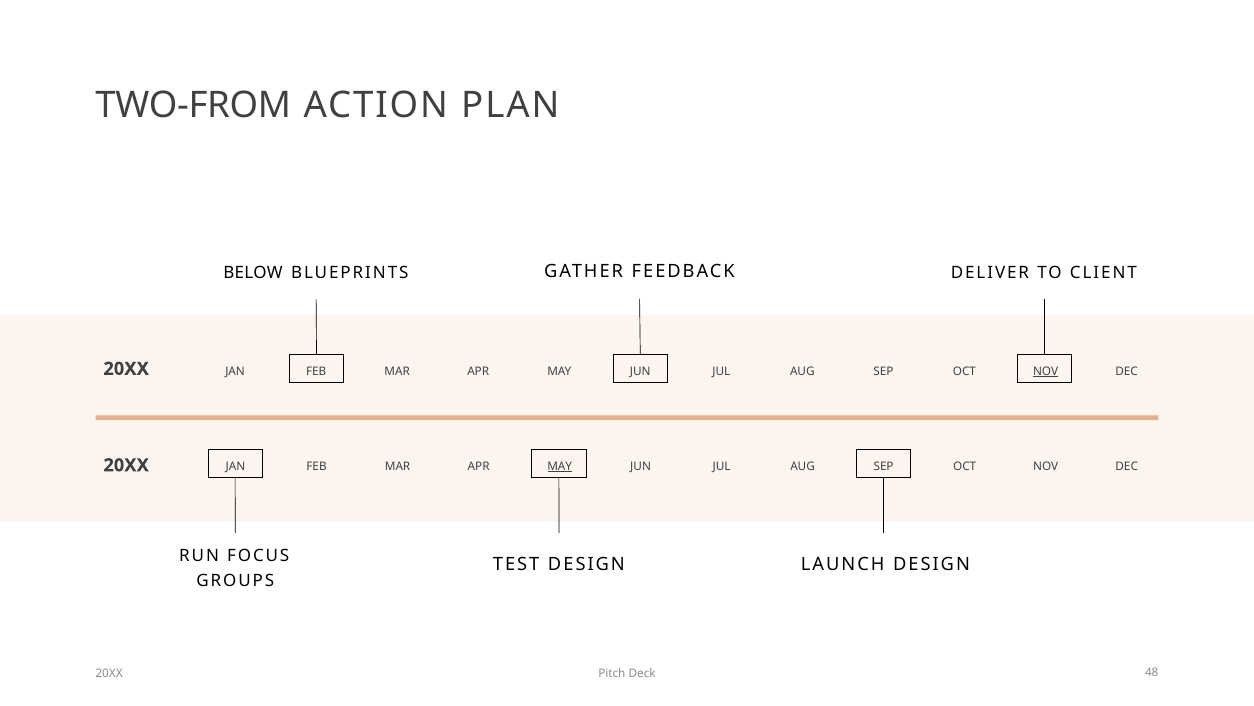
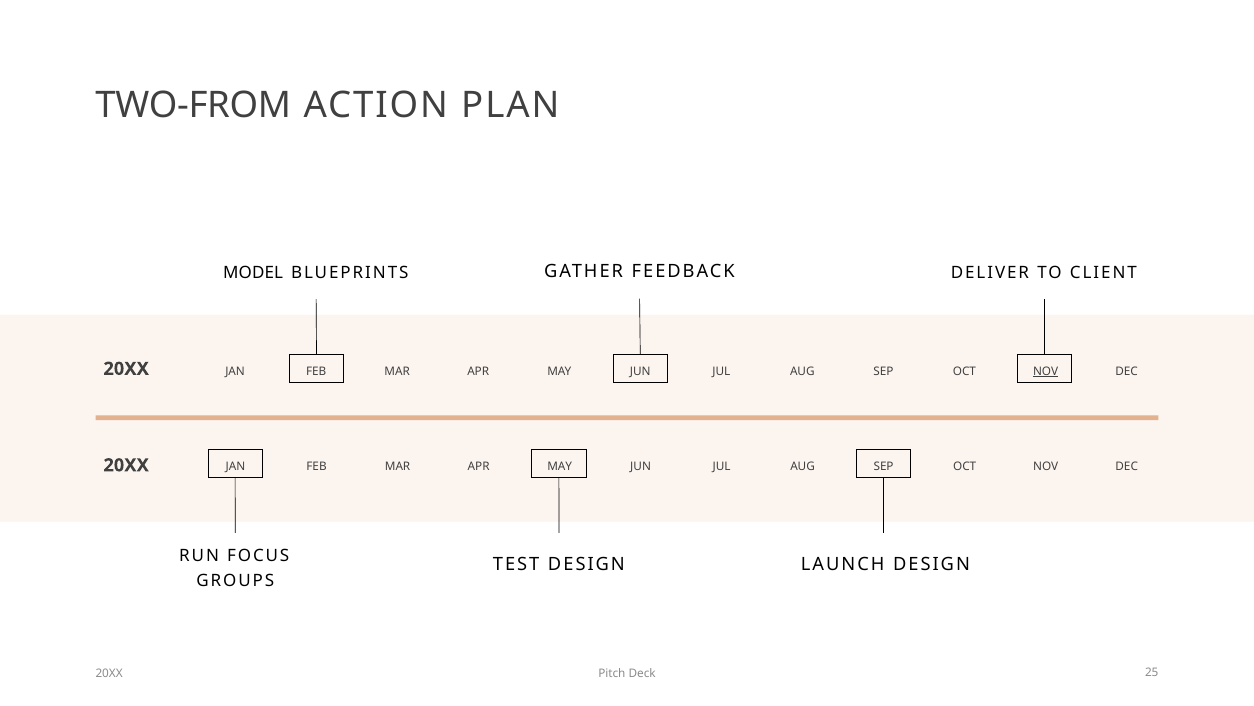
BELOW: BELOW -> MODEL (253, 273)
MAY underline: present -> none (560, 466)
48: 48 -> 25 (1152, 672)
